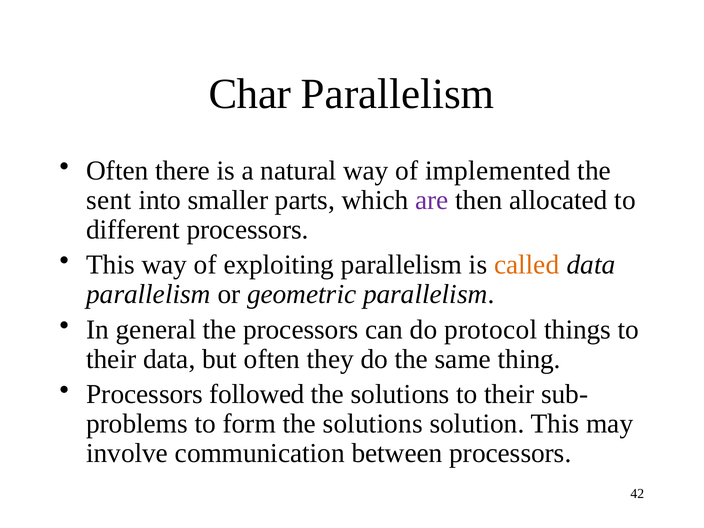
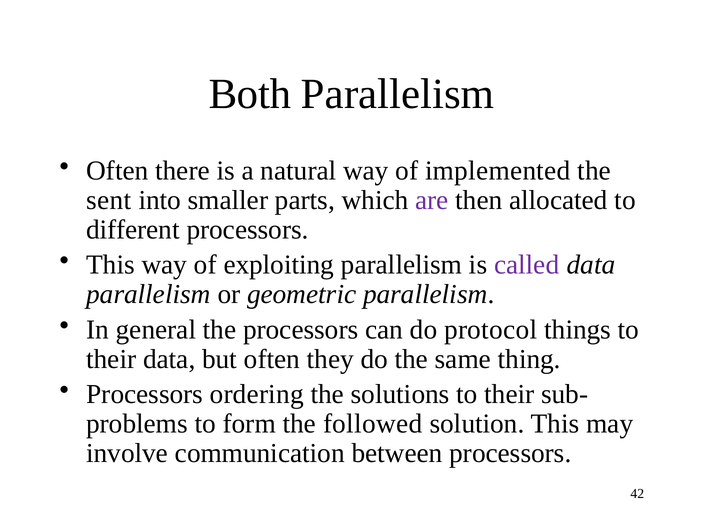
Char: Char -> Both (250, 94)
called colour: orange -> purple (527, 265)
followed: followed -> ordering (257, 394)
form the solutions: solutions -> followed (373, 424)
